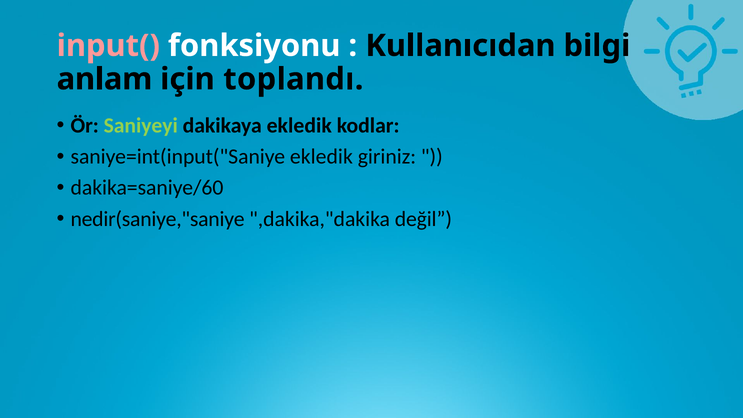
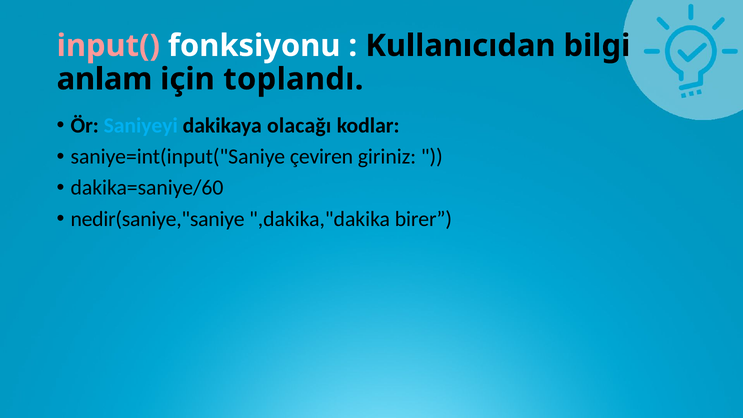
Saniyeyi colour: light green -> light blue (141, 126)
dakikaya ekledik: ekledik -> olacağı (299, 126)
saniye=int(input("Saniye ekledik: ekledik -> çeviren (322, 157)
değil: değil -> birer (423, 219)
